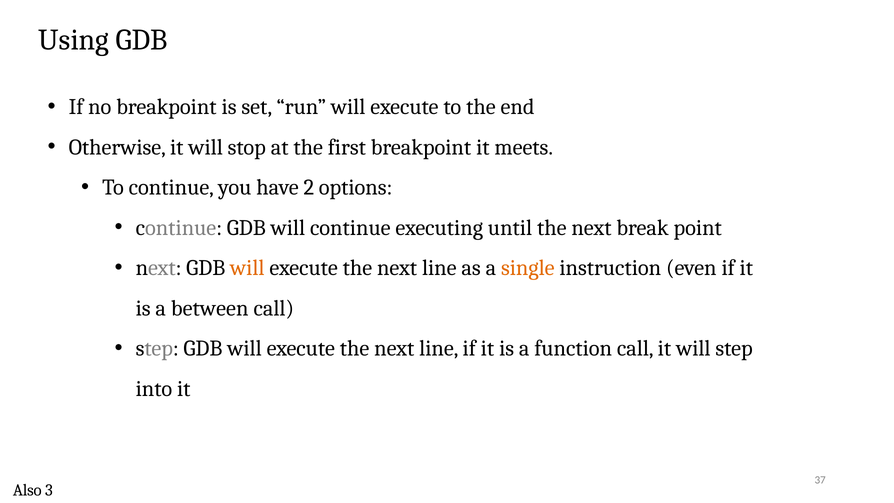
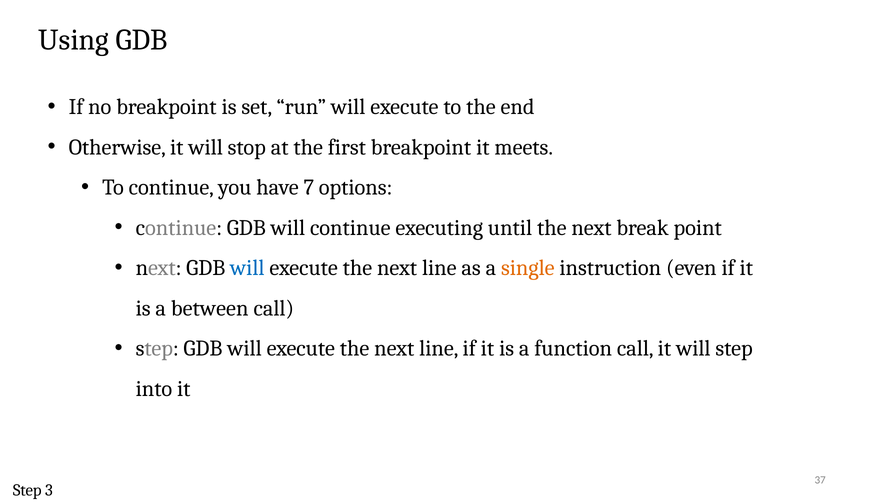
2: 2 -> 7 (309, 187)
will colour: orange -> blue (247, 268)
Also: Also -> Step (27, 490)
